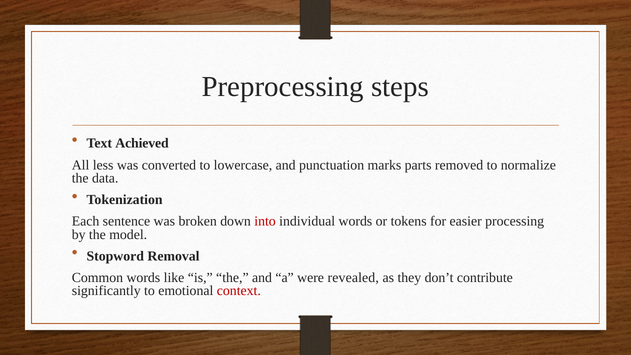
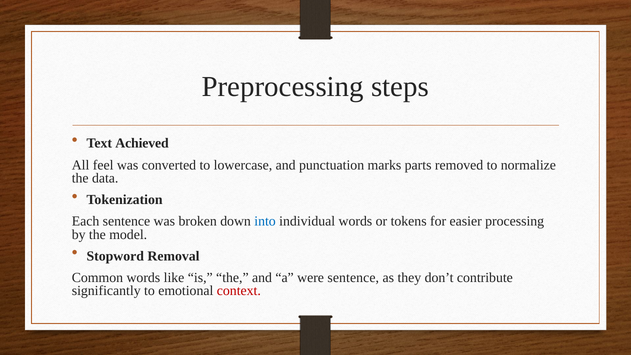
less: less -> feel (103, 165)
into colour: red -> blue (265, 221)
were revealed: revealed -> sentence (353, 278)
